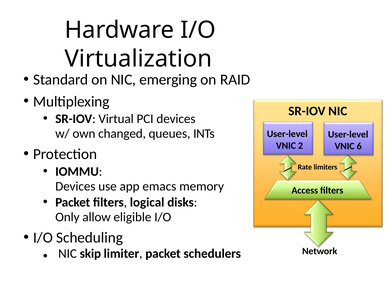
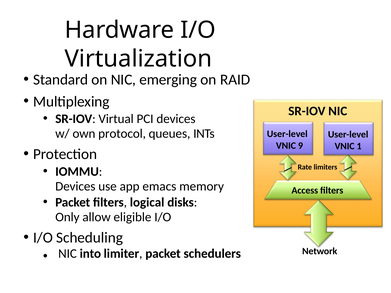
changed: changed -> protocol (122, 134)
2: 2 -> 9 (300, 146)
6: 6 -> 1 (359, 146)
skip: skip -> into (90, 254)
